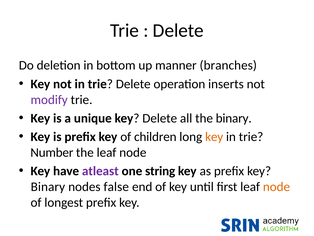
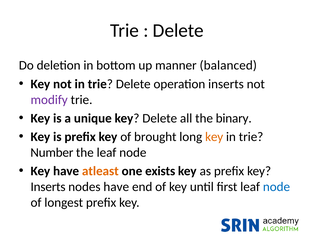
branches: branches -> balanced (228, 65)
children: children -> brought (155, 136)
atleast colour: purple -> orange (100, 171)
string: string -> exists (160, 171)
Binary: Binary -> Inserts (48, 186)
nodes false: false -> have (116, 186)
node colour: orange -> blue (276, 186)
